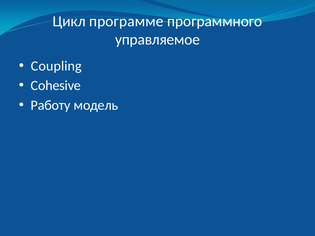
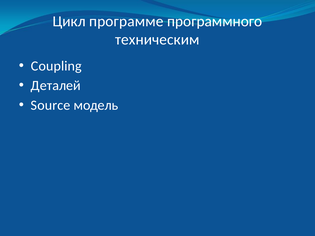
управляемое: управляемое -> техническим (157, 40)
Cohesive: Cohesive -> Деталей (56, 86)
Работу: Работу -> Source (50, 105)
